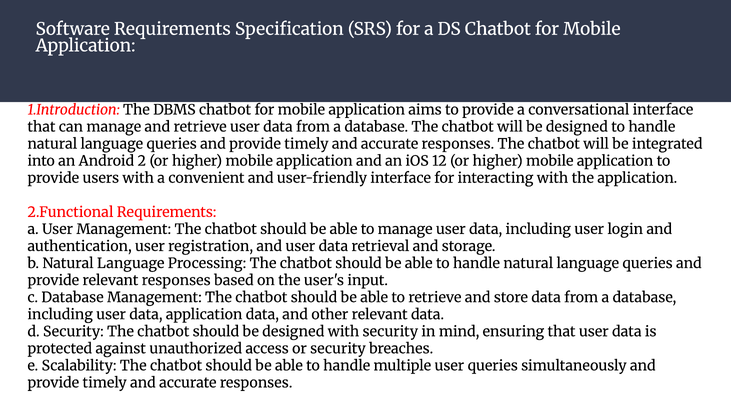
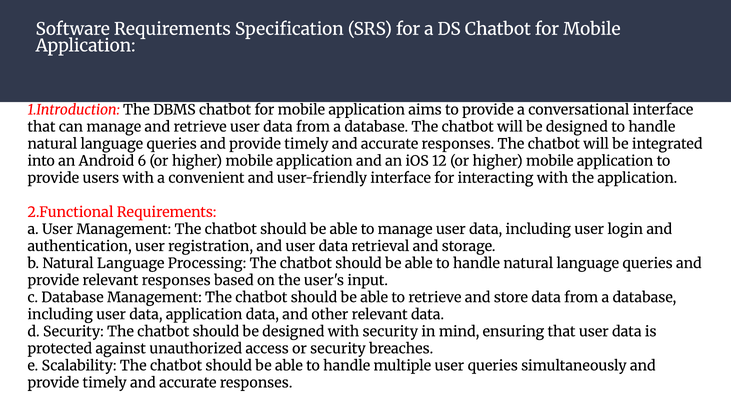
2: 2 -> 6 (142, 161)
